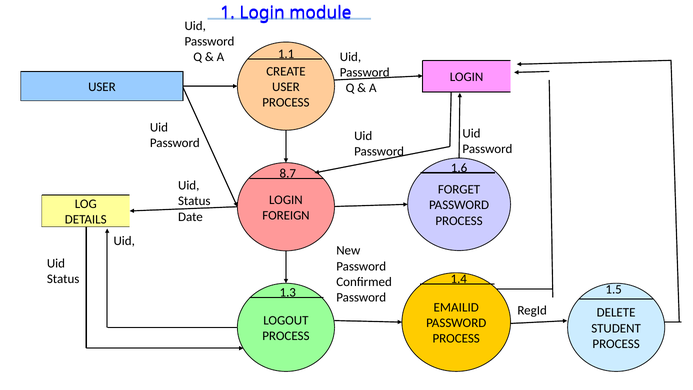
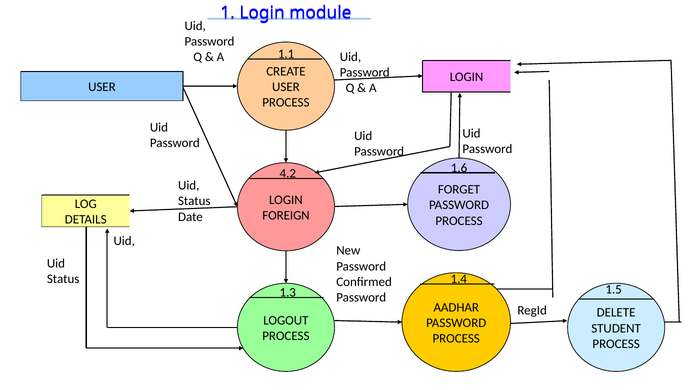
8.7: 8.7 -> 4.2 (288, 174)
EMAILID: EMAILID -> AADHAR (456, 307)
